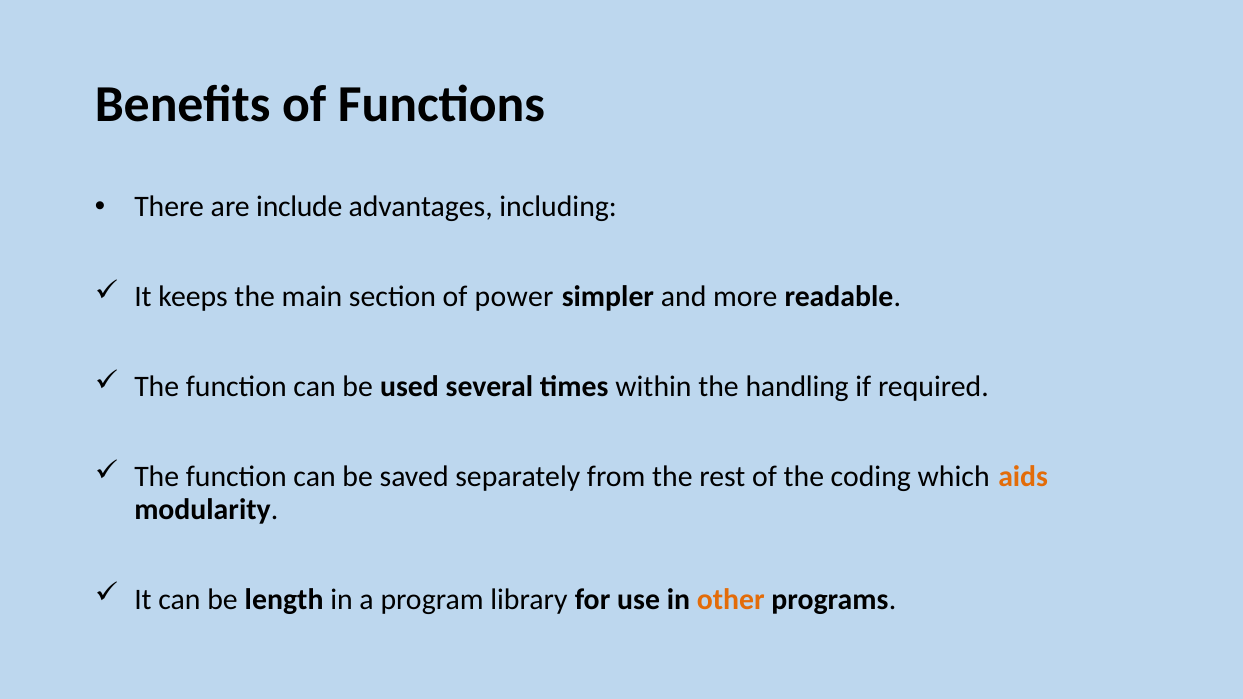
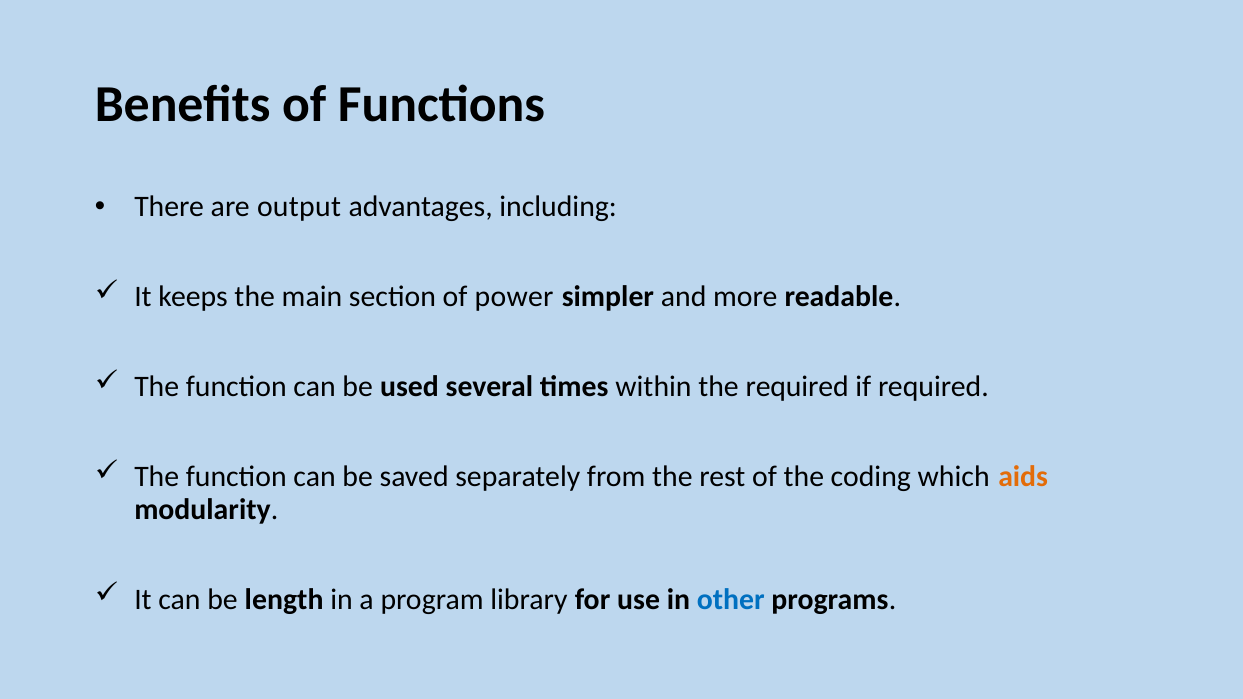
include: include -> output (299, 207)
the handling: handling -> required (797, 387)
other colour: orange -> blue (731, 600)
